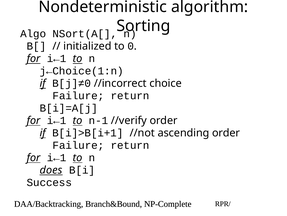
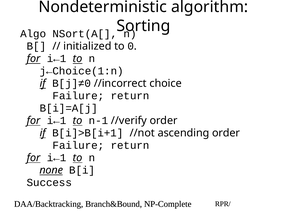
does: does -> none (51, 169)
